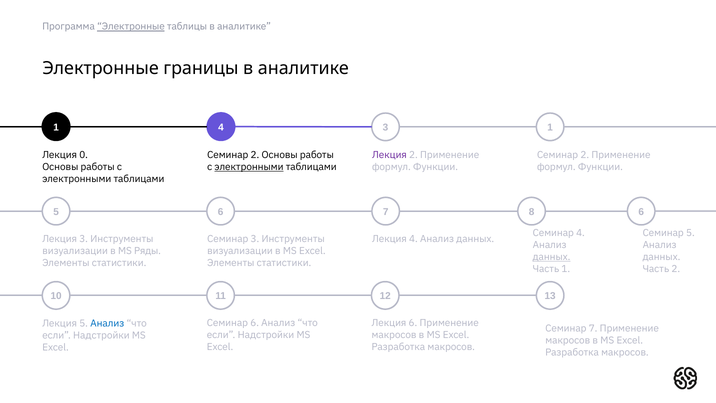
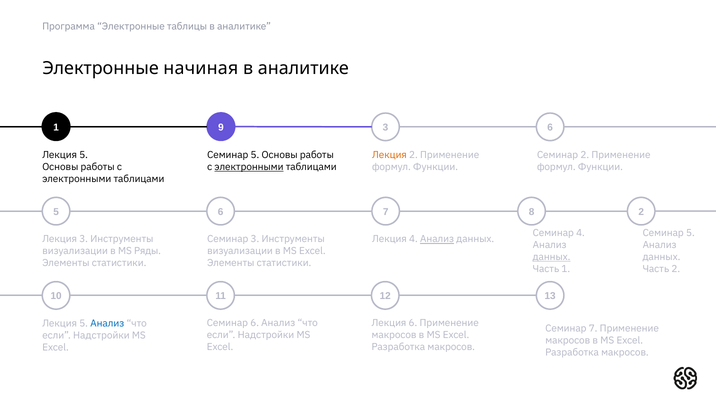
Электронные underline: present -> none (131, 27)
границы: границы -> начиная (201, 68)
1 4: 4 -> 9 (221, 127)
3 1: 1 -> 6 (550, 127)
0: 0 -> 5 (84, 155)
2: 2 -> 5 (255, 155)
Лекция colour: purple -> orange (389, 155)
7 6: 6 -> 2 (641, 212)
Анализ underline: none -> present (437, 239)
